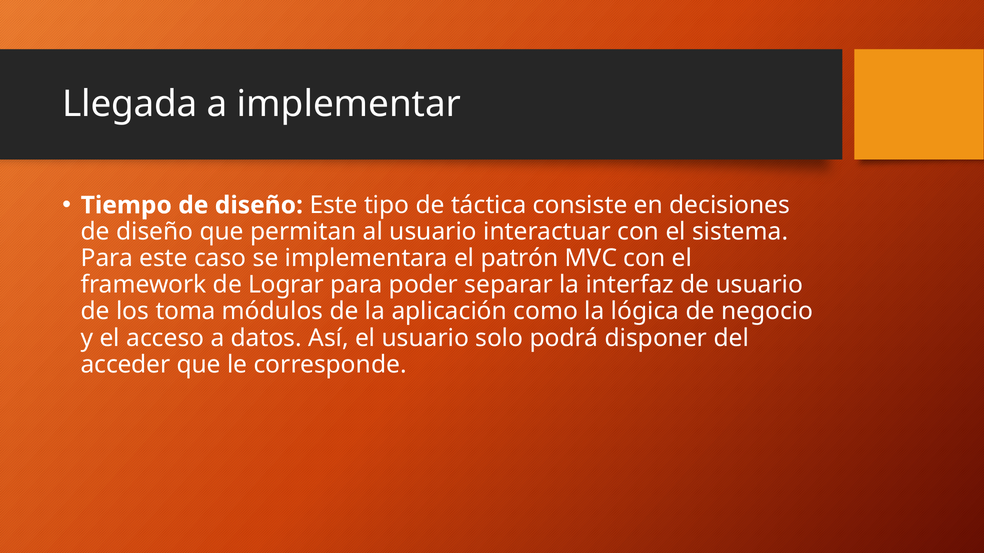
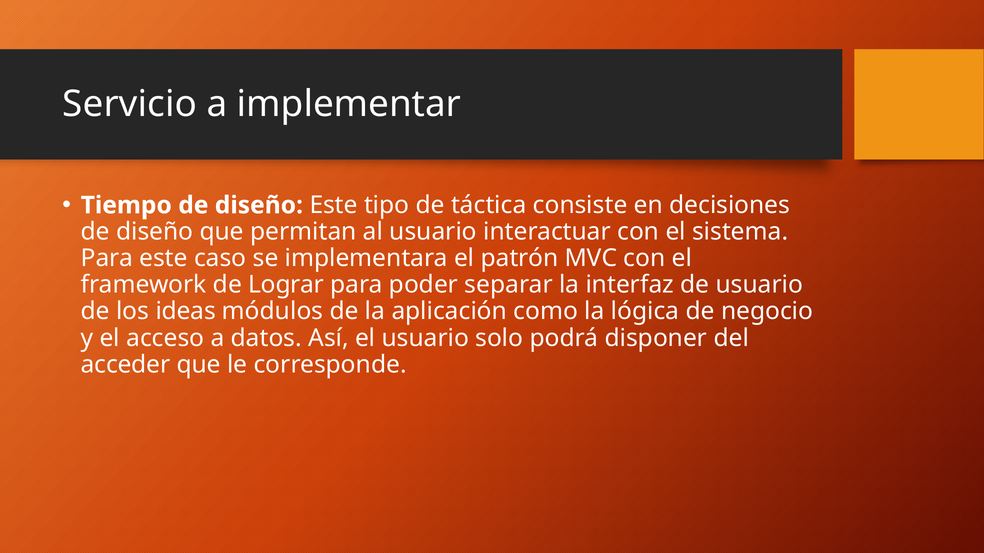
Llegada: Llegada -> Servicio (130, 104)
toma: toma -> ideas (186, 312)
